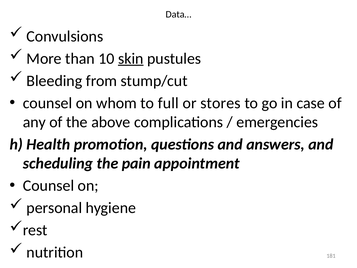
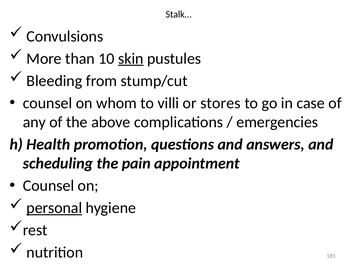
Data…: Data… -> Stalk… (179, 14)
full: full -> villi (168, 103)
personal underline: none -> present (54, 208)
